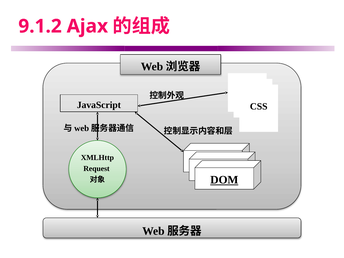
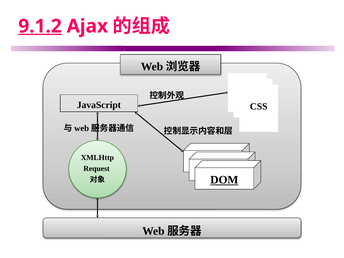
9.1.2 underline: none -> present (40, 26)
